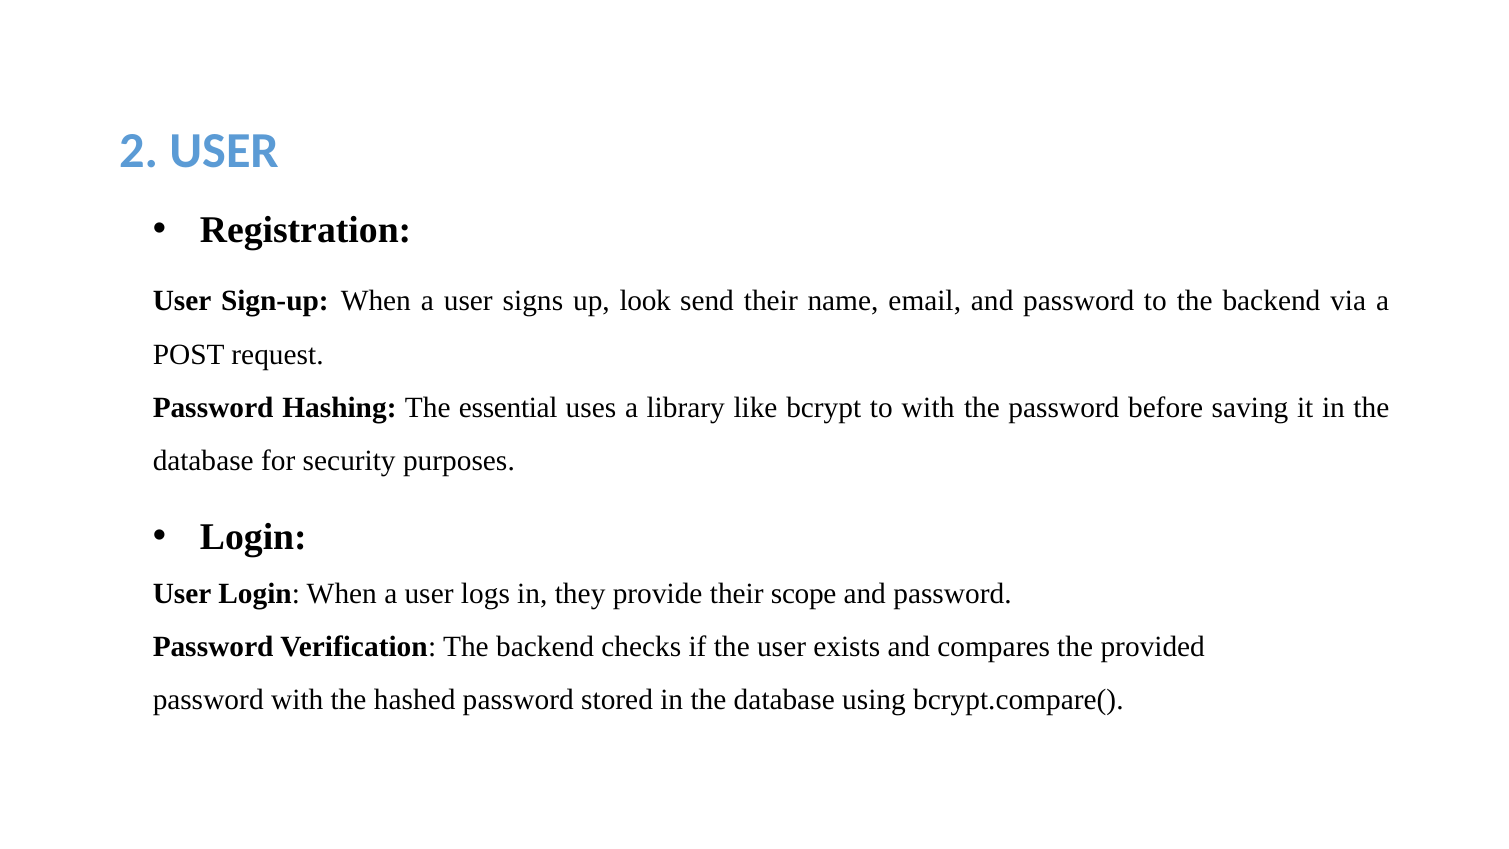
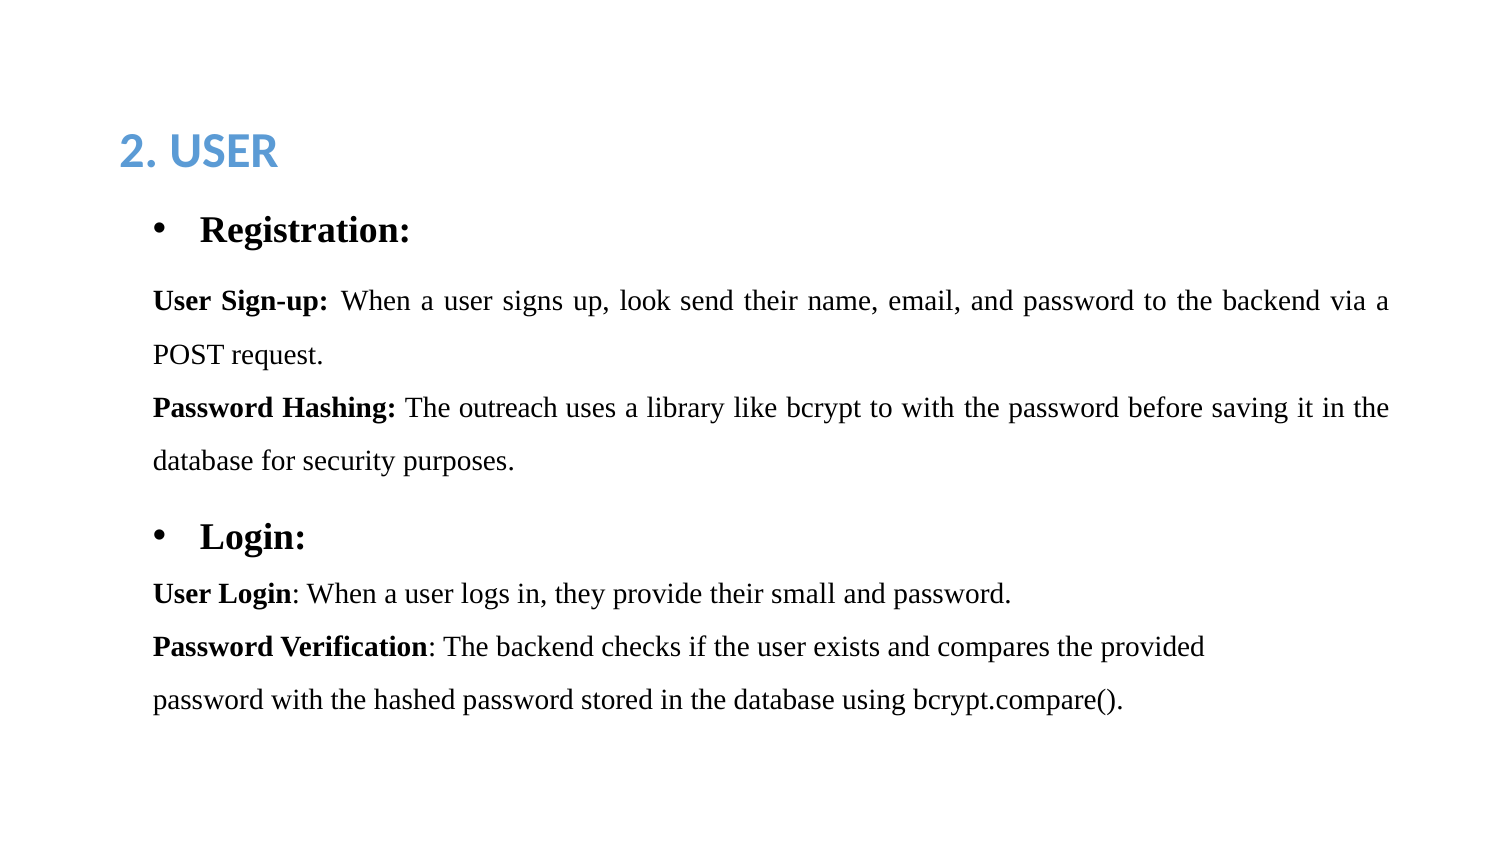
essential: essential -> outreach (508, 408)
scope: scope -> small (803, 594)
